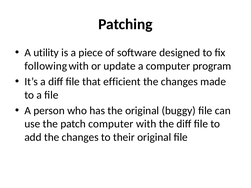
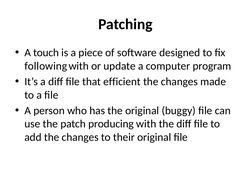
utility: utility -> touch (46, 53)
patch computer: computer -> producing (111, 124)
